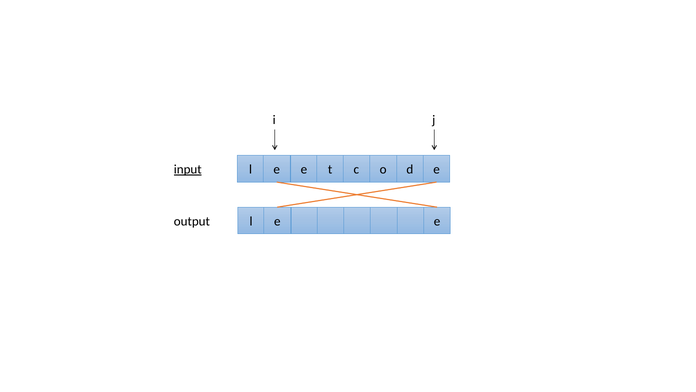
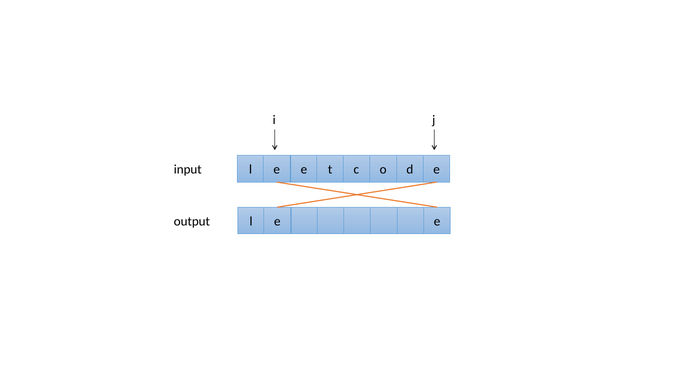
input underline: present -> none (188, 169)
